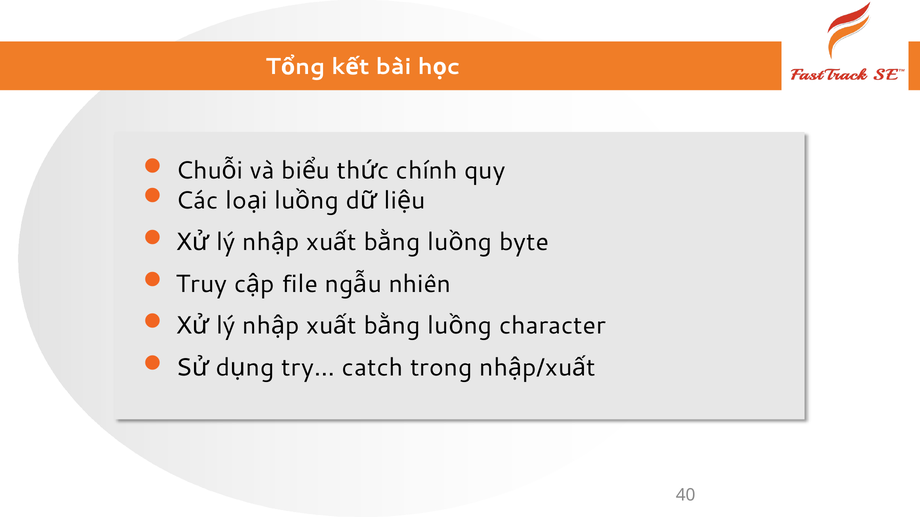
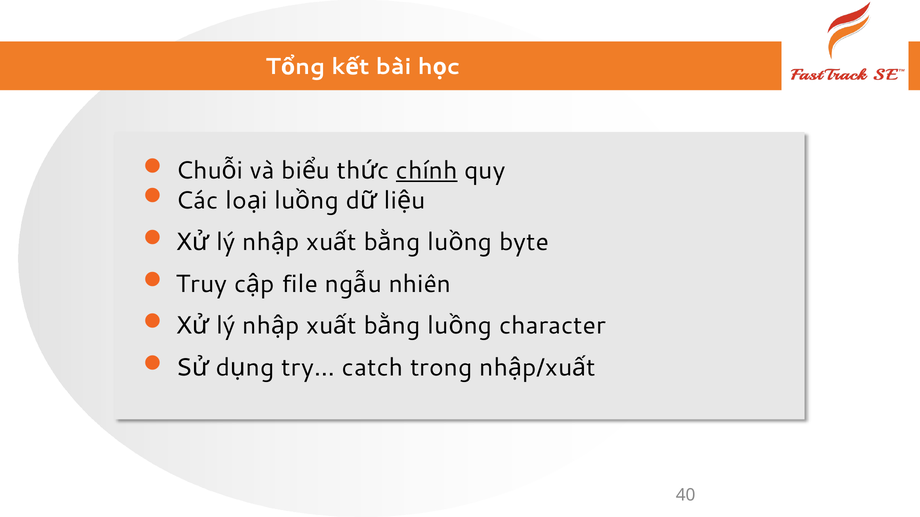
chính underline: none -> present (427, 171)
